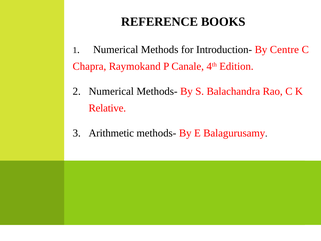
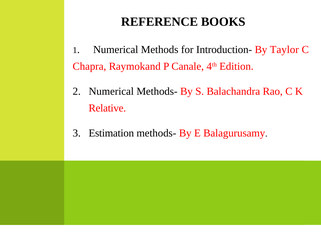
Centre: Centre -> Taylor (284, 50)
Arithmetic: Arithmetic -> Estimation (111, 133)
